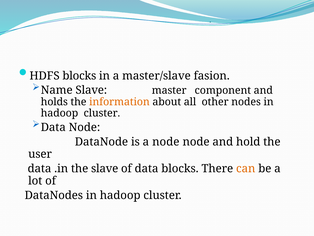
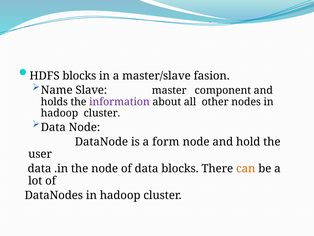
information colour: orange -> purple (119, 102)
a node: node -> form (166, 142)
the slave: slave -> node (105, 168)
